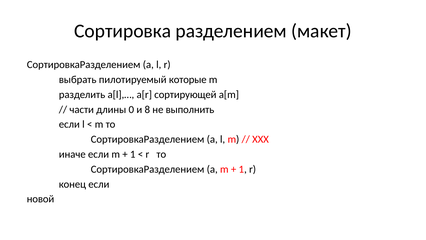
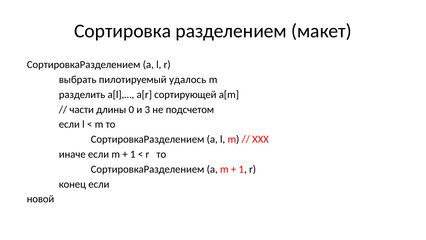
которые: которые -> удалось (188, 80)
8: 8 -> 3 (147, 109)
выполнить: выполнить -> подсчетом (190, 109)
